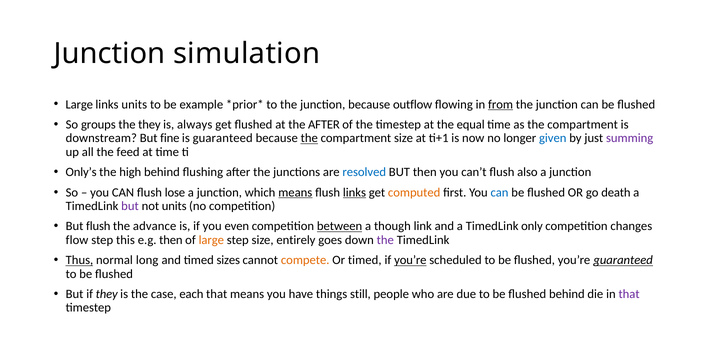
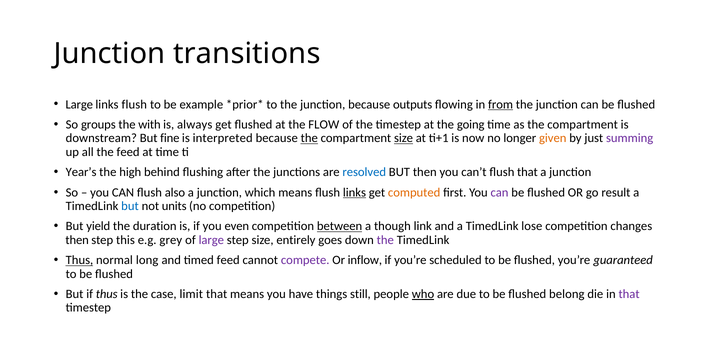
simulation: simulation -> transitions (247, 53)
links units: units -> flush (134, 104)
outflow: outflow -> outputs (413, 104)
the they: they -> with (149, 125)
the AFTER: AFTER -> FLOW (324, 125)
equal: equal -> going (471, 125)
is guaranteed: guaranteed -> interpreted (223, 138)
size underline: none -> present (404, 138)
given colour: blue -> orange (553, 138)
Only’s: Only’s -> Year’s (81, 172)
flush also: also -> that (527, 172)
lose: lose -> also (175, 192)
means underline: present -> none (295, 192)
can colour: blue -> purple (500, 192)
death: death -> result (616, 192)
but colour: purple -> blue (130, 206)
But flush: flush -> yield (98, 226)
advance: advance -> duration (155, 226)
only: only -> lose (532, 226)
flow: flow -> then (77, 240)
e.g then: then -> grey (171, 240)
large colour: orange -> purple (211, 240)
timed sizes: sizes -> feed (228, 260)
compete colour: orange -> purple (305, 260)
Or timed: timed -> inflow (365, 260)
you’re underline: present -> none (410, 260)
guaranteed underline: present -> none (623, 260)
if they: they -> thus (107, 294)
each: each -> limit (191, 294)
who underline: none -> present (423, 294)
flushed behind: behind -> belong (567, 294)
